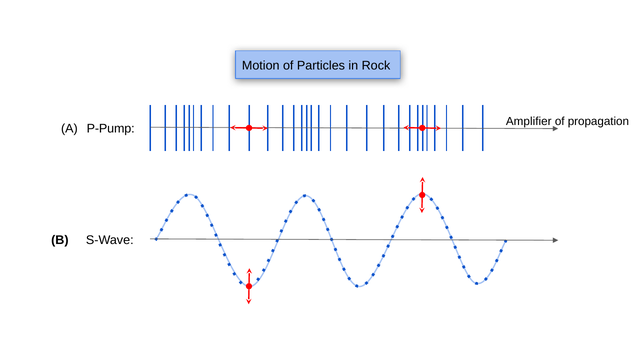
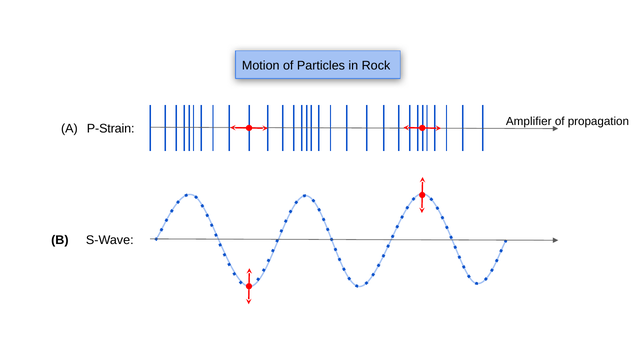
P-Pump: P-Pump -> P-Strain (111, 129)
